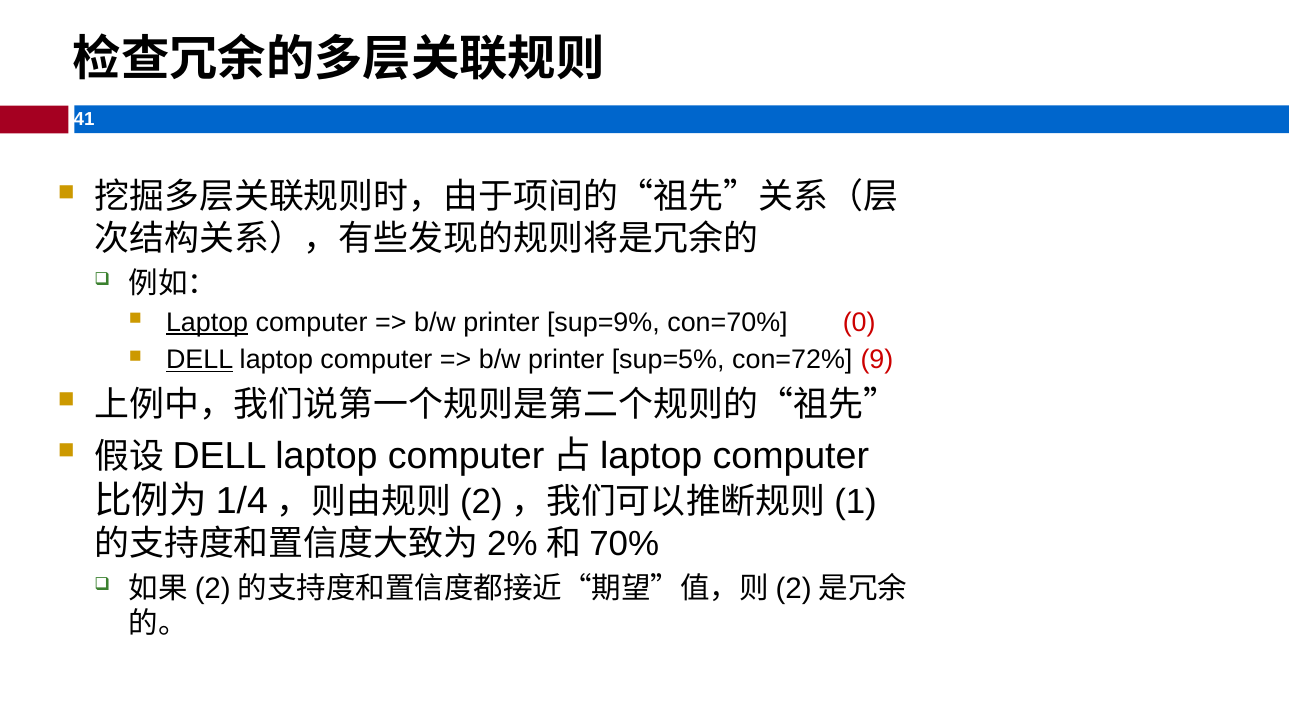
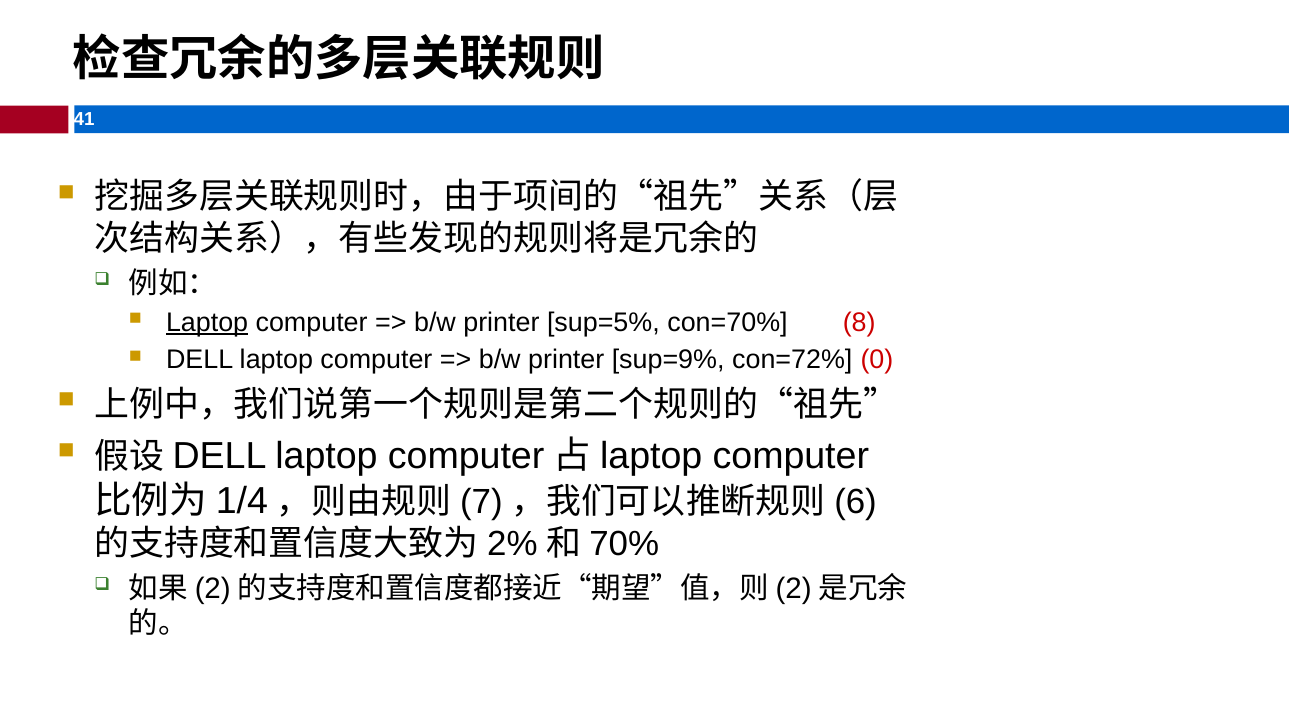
sup=9%: sup=9% -> sup=5% (603, 322)
0: 0 -> 8 (859, 322)
DELL underline: present -> none (200, 360)
sup=5%: sup=5% -> sup=9% (668, 360)
9: 9 -> 0 (877, 360)
2: 2 -> 7 (481, 502)
1: 1 -> 6 (856, 502)
